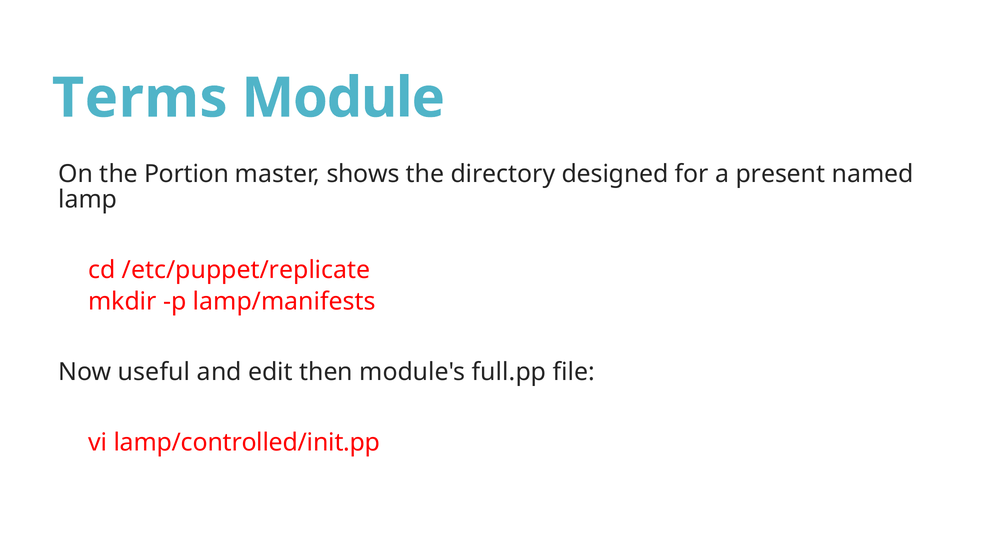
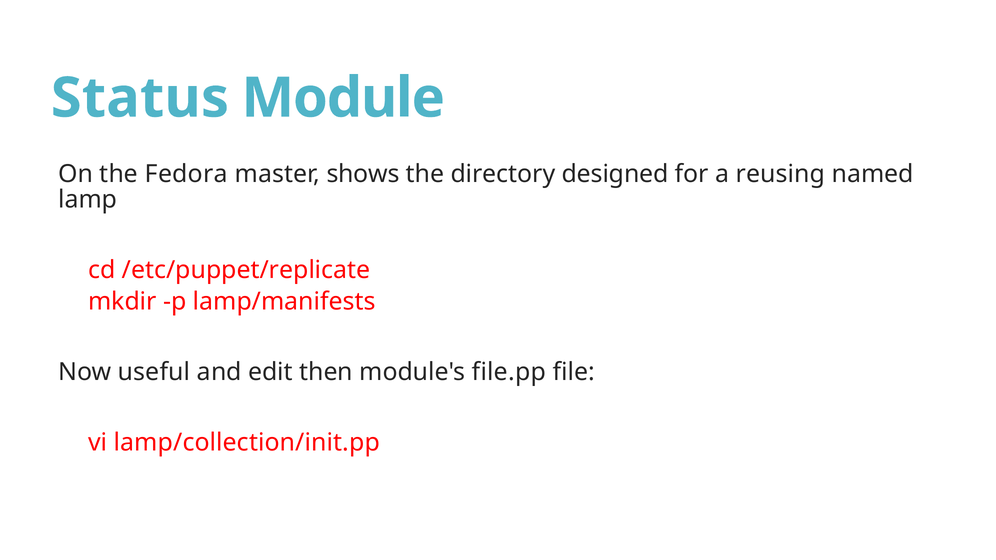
Terms: Terms -> Status (140, 98)
Portion: Portion -> Fedora (186, 174)
present: present -> reusing (780, 174)
full.pp: full.pp -> file.pp (509, 372)
lamp/controlled/init.pp: lamp/controlled/init.pp -> lamp/collection/init.pp (247, 443)
